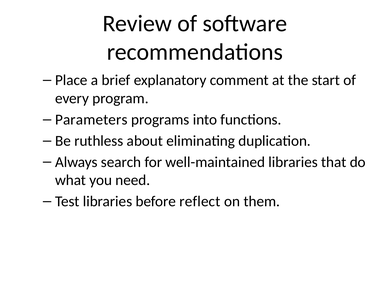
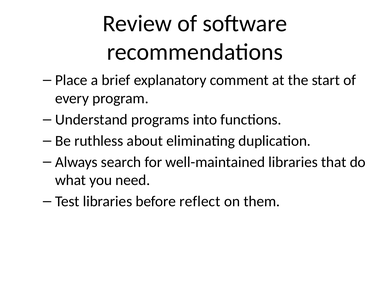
Parameters: Parameters -> Understand (91, 120)
